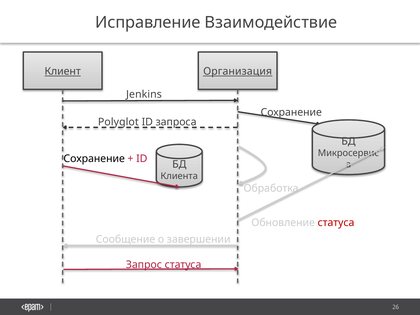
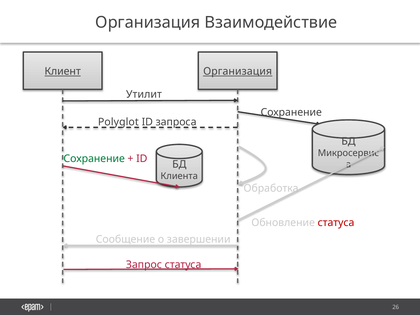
Исправление: Исправление -> Организация (148, 23)
Jenkins: Jenkins -> Утилит (144, 94)
Сохранение colour: black -> green (94, 159)
